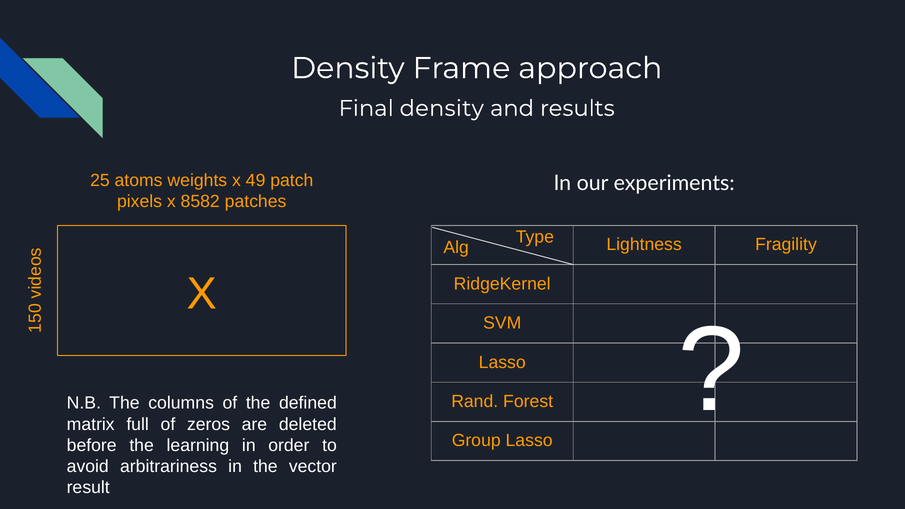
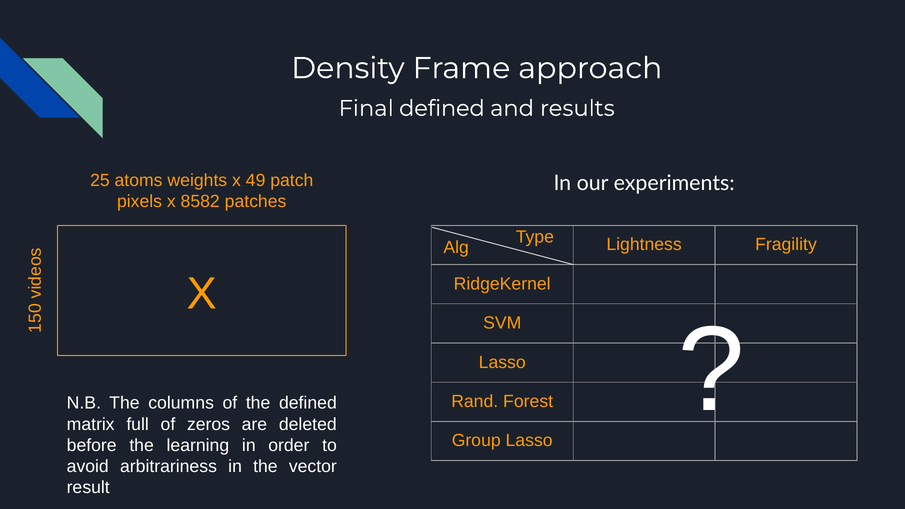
Final density: density -> defined (442, 108)
